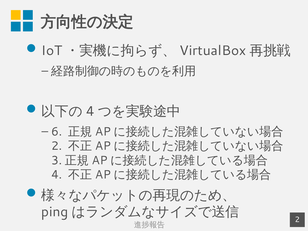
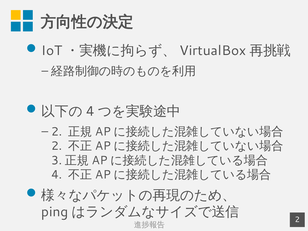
6: 6 -> 2 (57, 132)
